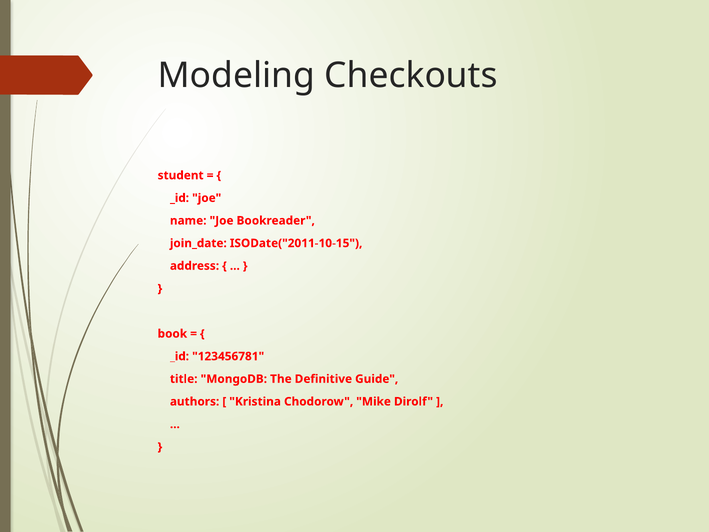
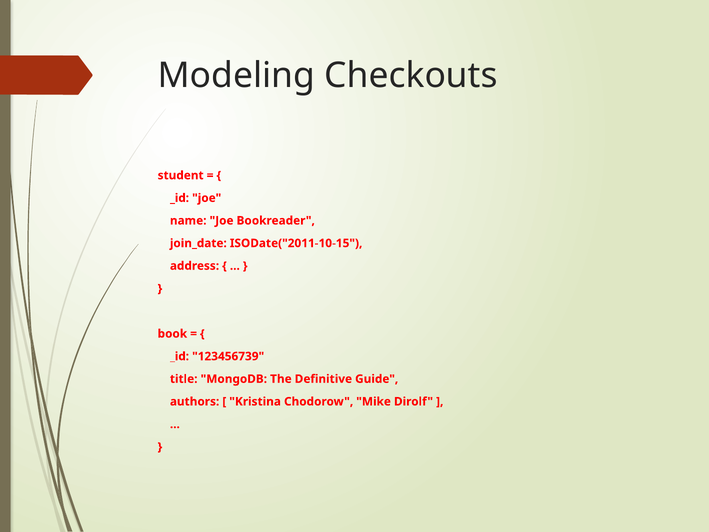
123456781: 123456781 -> 123456739 (228, 356)
